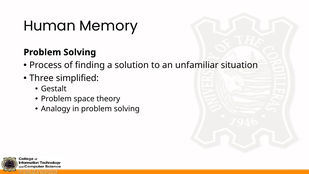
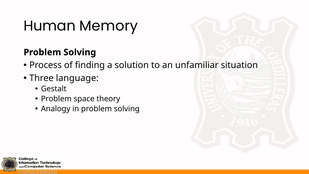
simplified: simplified -> language (77, 78)
